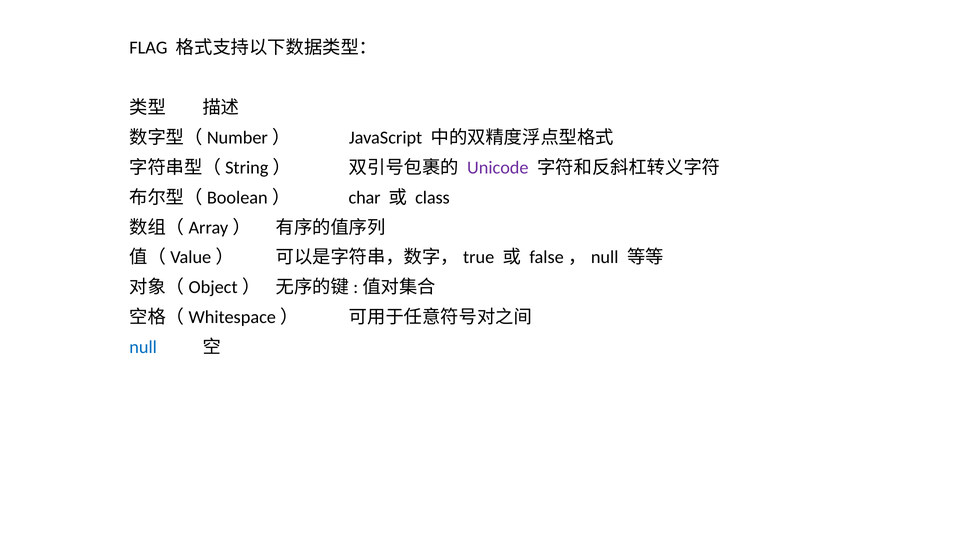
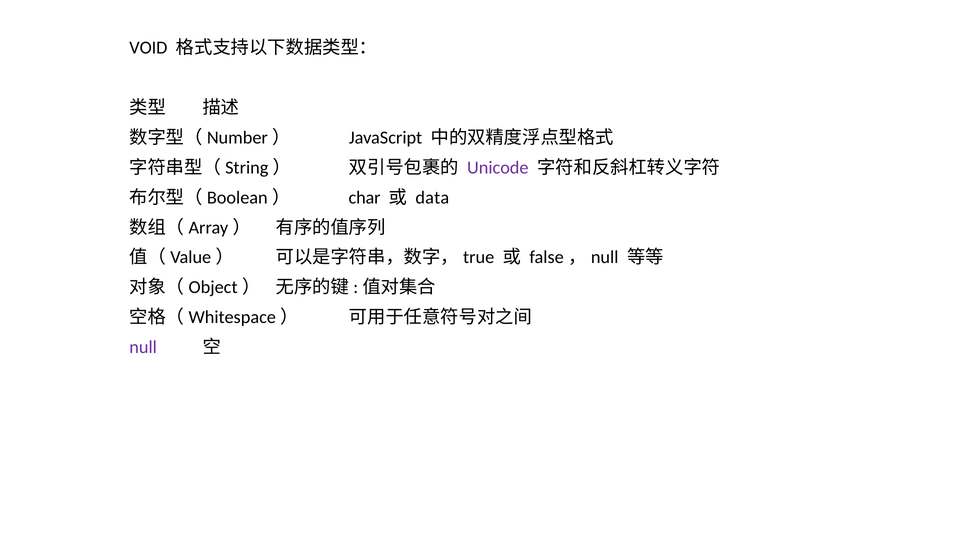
FLAG: FLAG -> VOID (148, 48)
class: class -> data (432, 198)
null colour: blue -> purple (143, 347)
